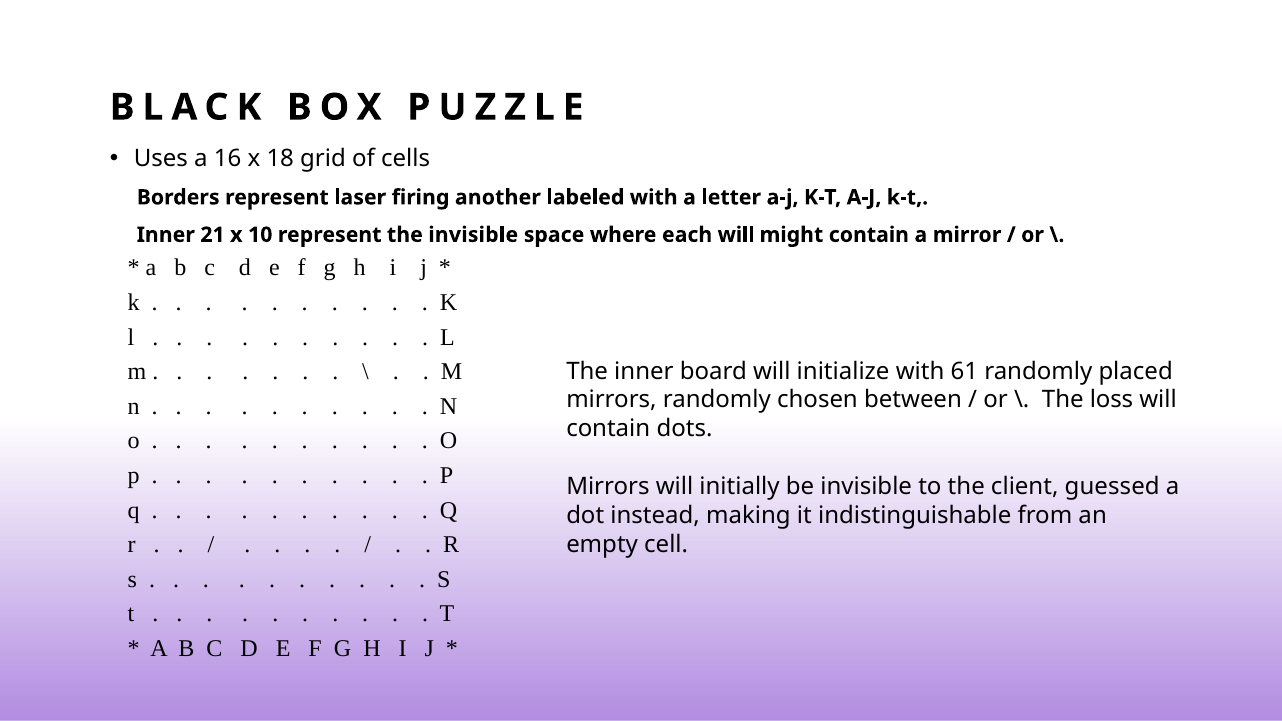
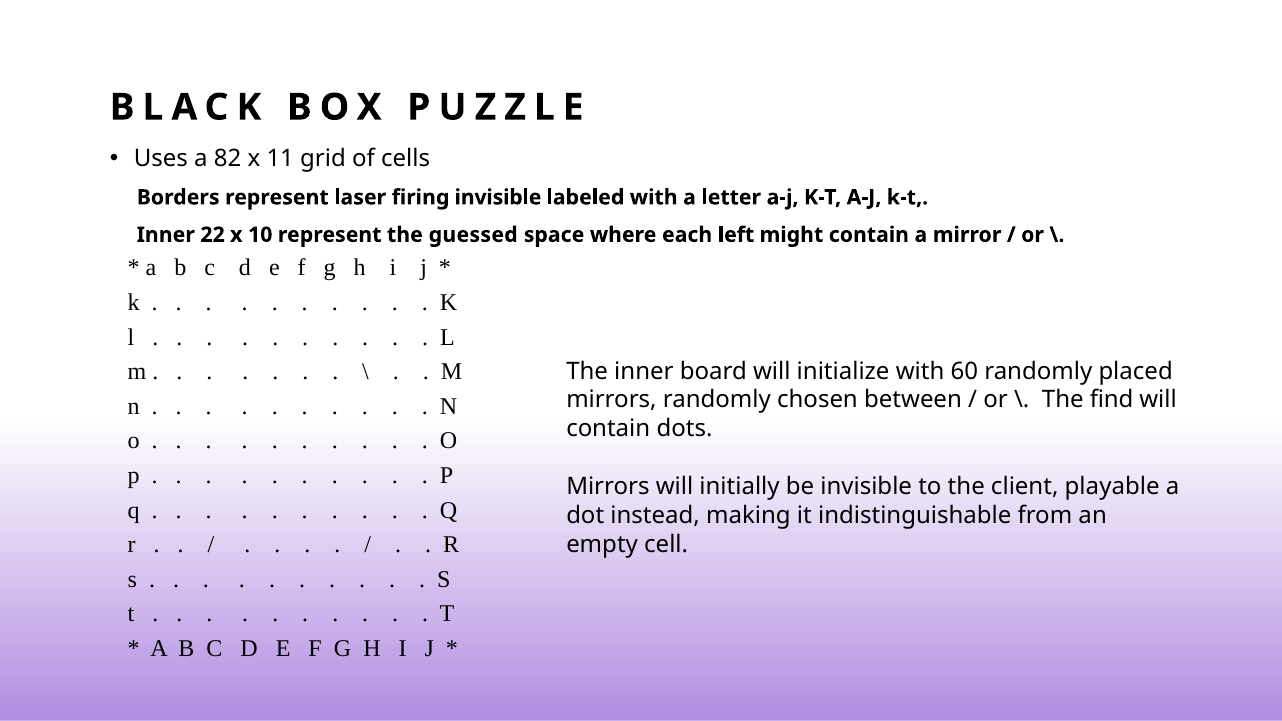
16: 16 -> 82 (228, 159)
18: 18 -> 11 (280, 159)
firing another: another -> invisible (498, 197)
21: 21 -> 22 (213, 235)
the invisible: invisible -> guessed (473, 235)
each will: will -> left (736, 235)
61: 61 -> 60 (964, 371)
loss: loss -> find (1112, 400)
guessed: guessed -> playable (1112, 487)
